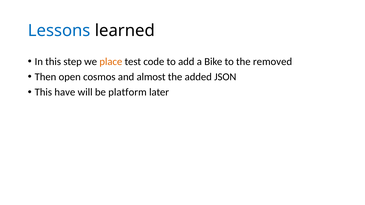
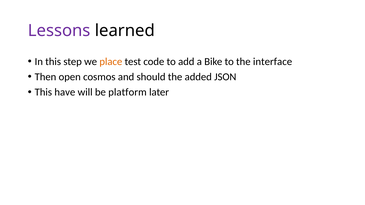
Lessons colour: blue -> purple (59, 31)
removed: removed -> interface (273, 62)
almost: almost -> should (151, 77)
